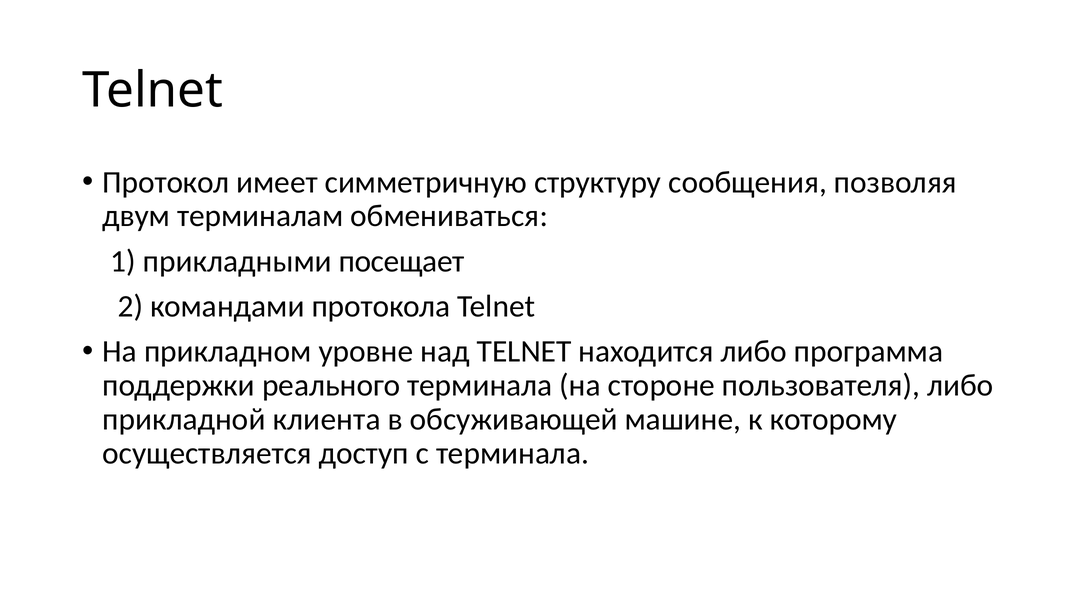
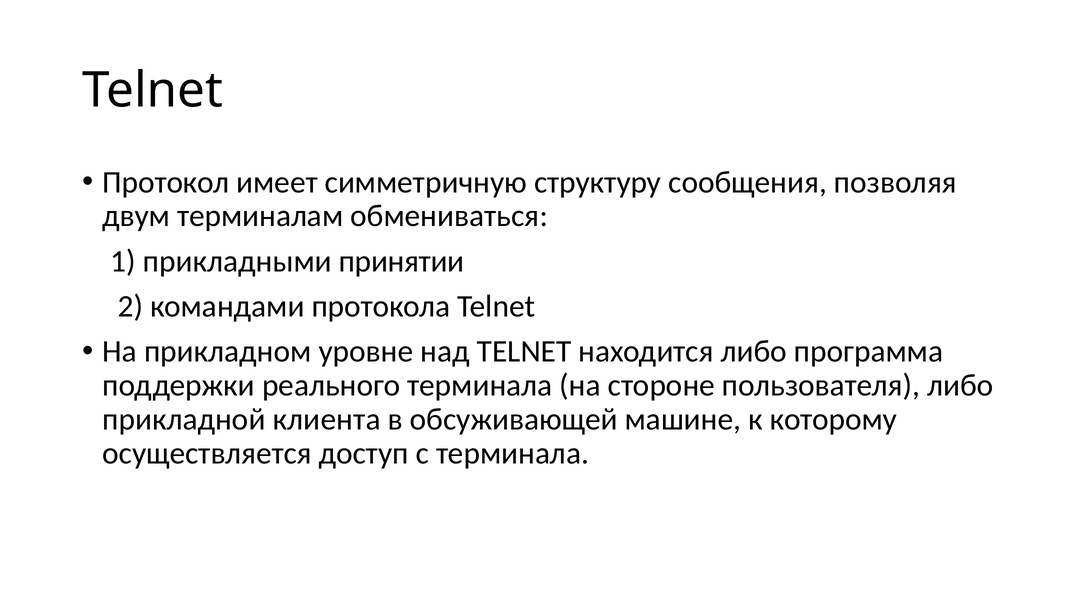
посещает: посещает -> принятии (402, 261)
